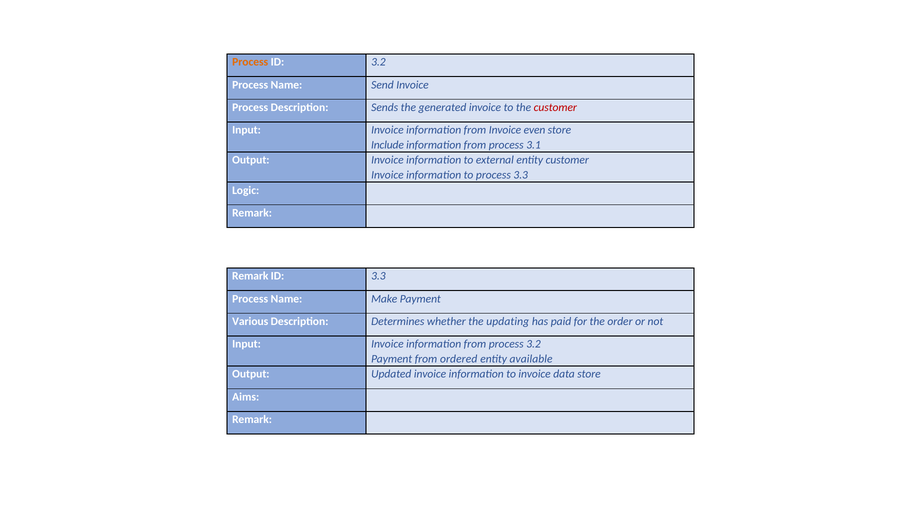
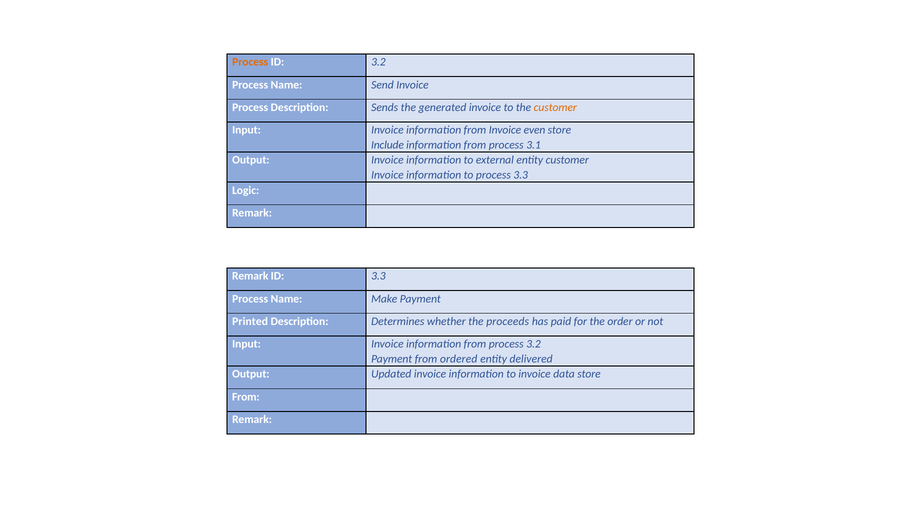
customer colour: red -> orange (555, 107)
Various: Various -> Printed (250, 321)
updating: updating -> proceeds (508, 321)
available: available -> delivered (531, 359)
Aims: Aims -> From (246, 397)
